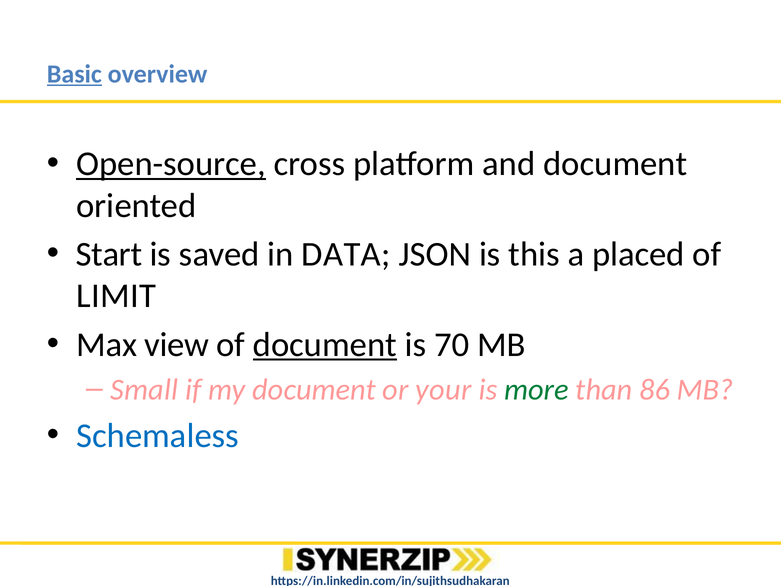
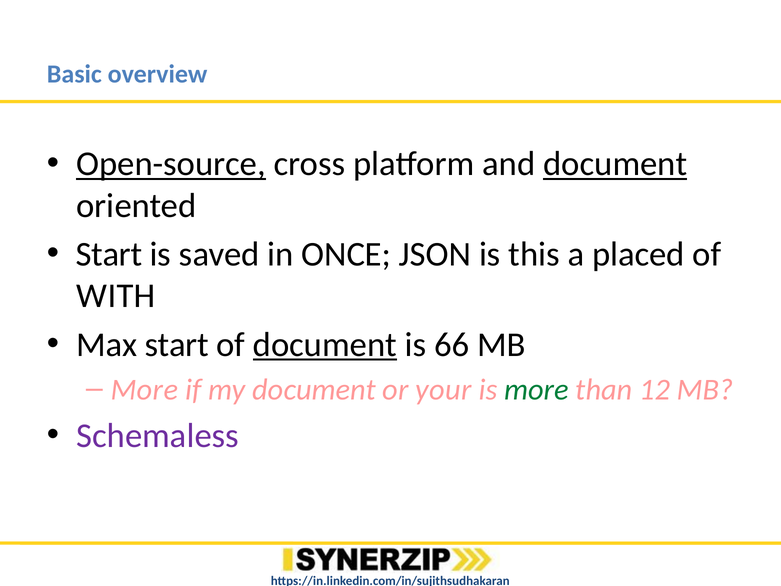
Basic underline: present -> none (74, 74)
document underline: none -> present (615, 164)
DATA: DATA -> ONCE (346, 254)
LIMIT: LIMIT -> WITH (116, 296)
Max view: view -> start (177, 345)
70: 70 -> 66 (452, 345)
Small: Small -> More (144, 389)
86: 86 -> 12 (655, 389)
Schemaless colour: blue -> purple (158, 436)
